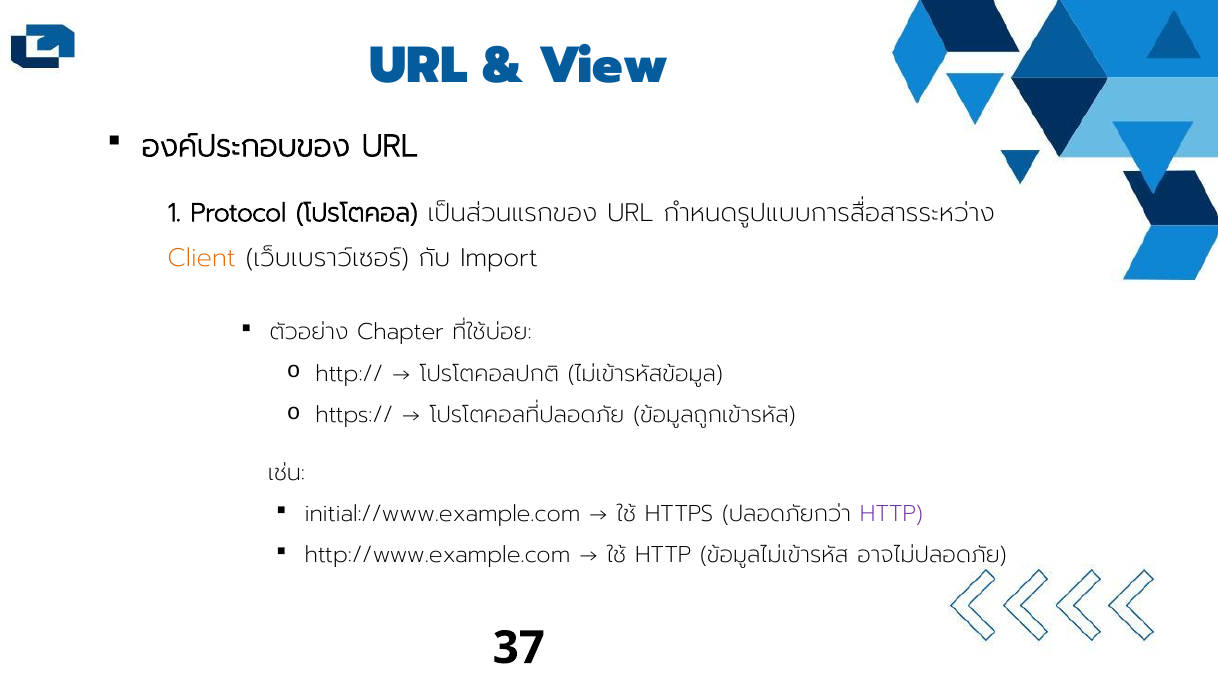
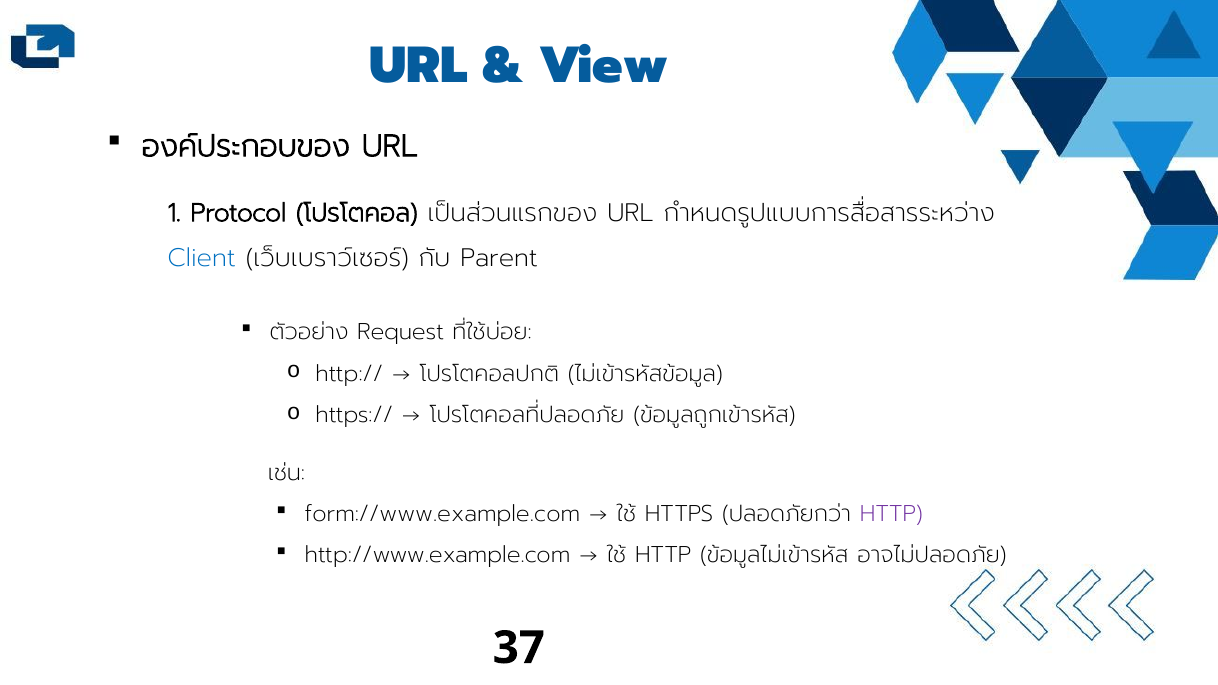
Client colour: orange -> blue (202, 258)
Import: Import -> Parent (499, 258)
Chapter: Chapter -> Request (401, 332)
initial://www.example.com: initial://www.example.com -> form://www.example.com (442, 514)
